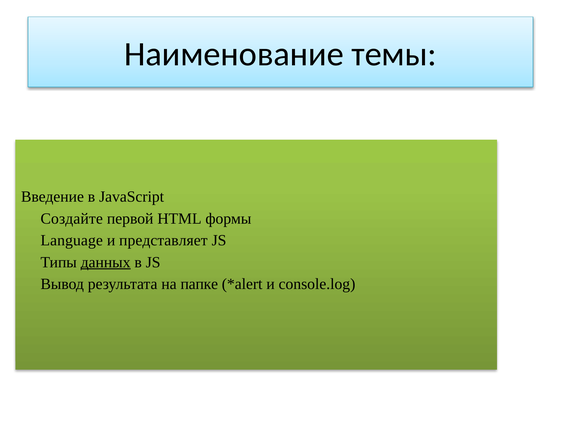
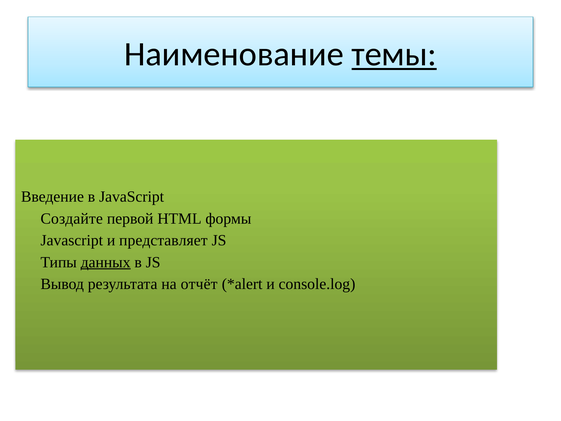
темы underline: none -> present (394, 54)
Language: Language -> Javascript (72, 240)
папке: папке -> отчёт (199, 284)
